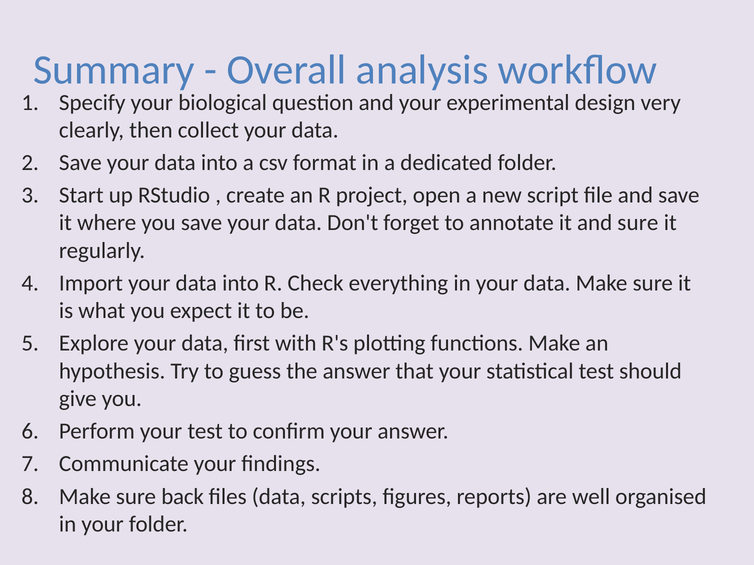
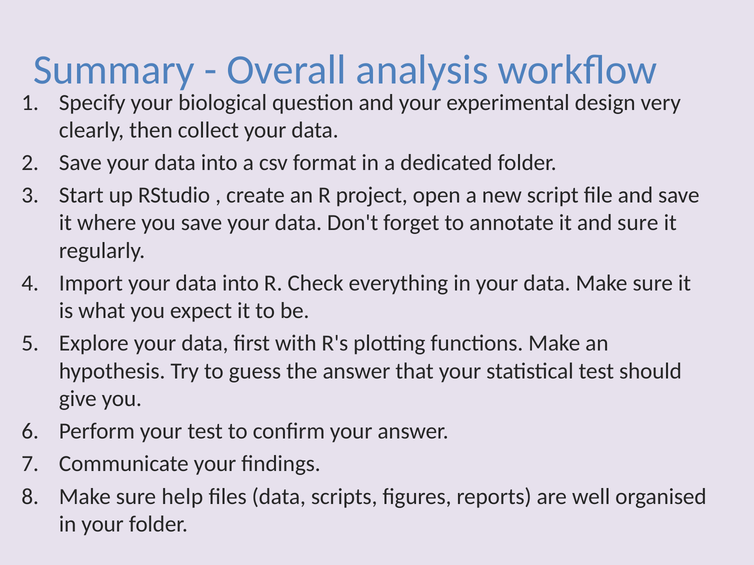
back: back -> help (182, 497)
